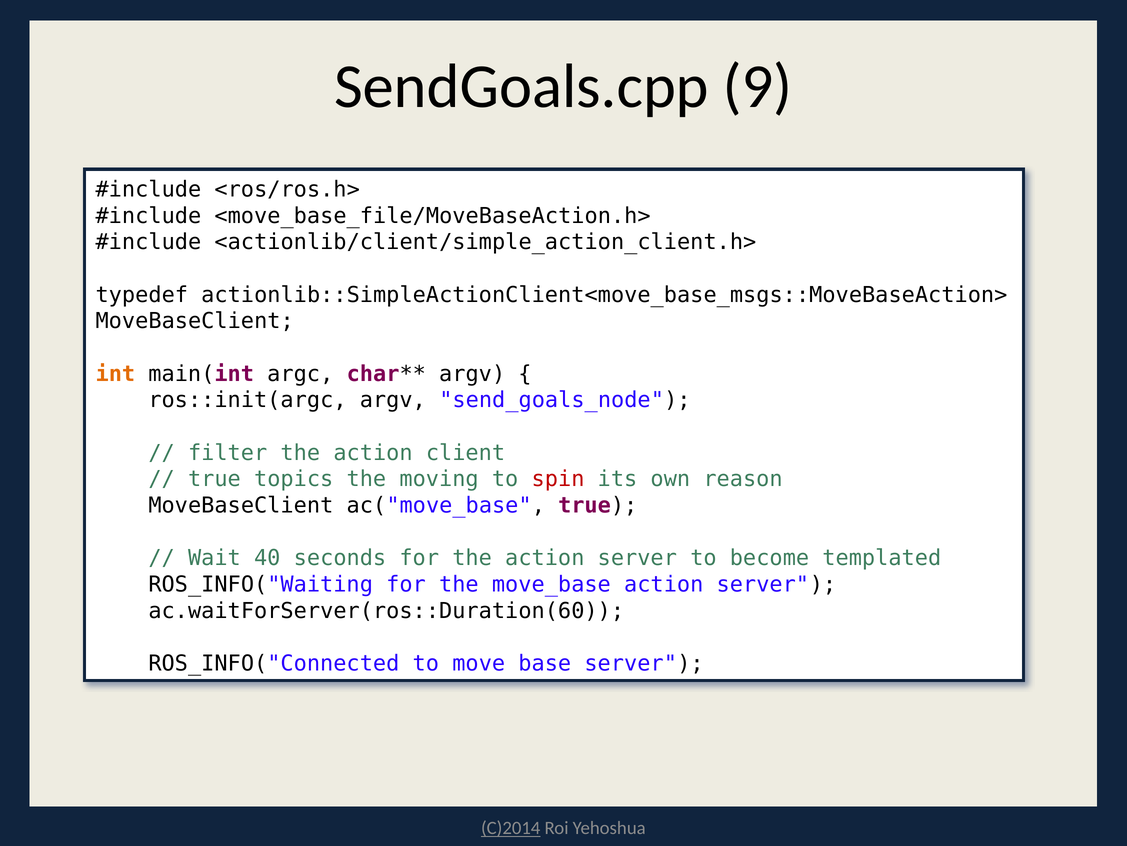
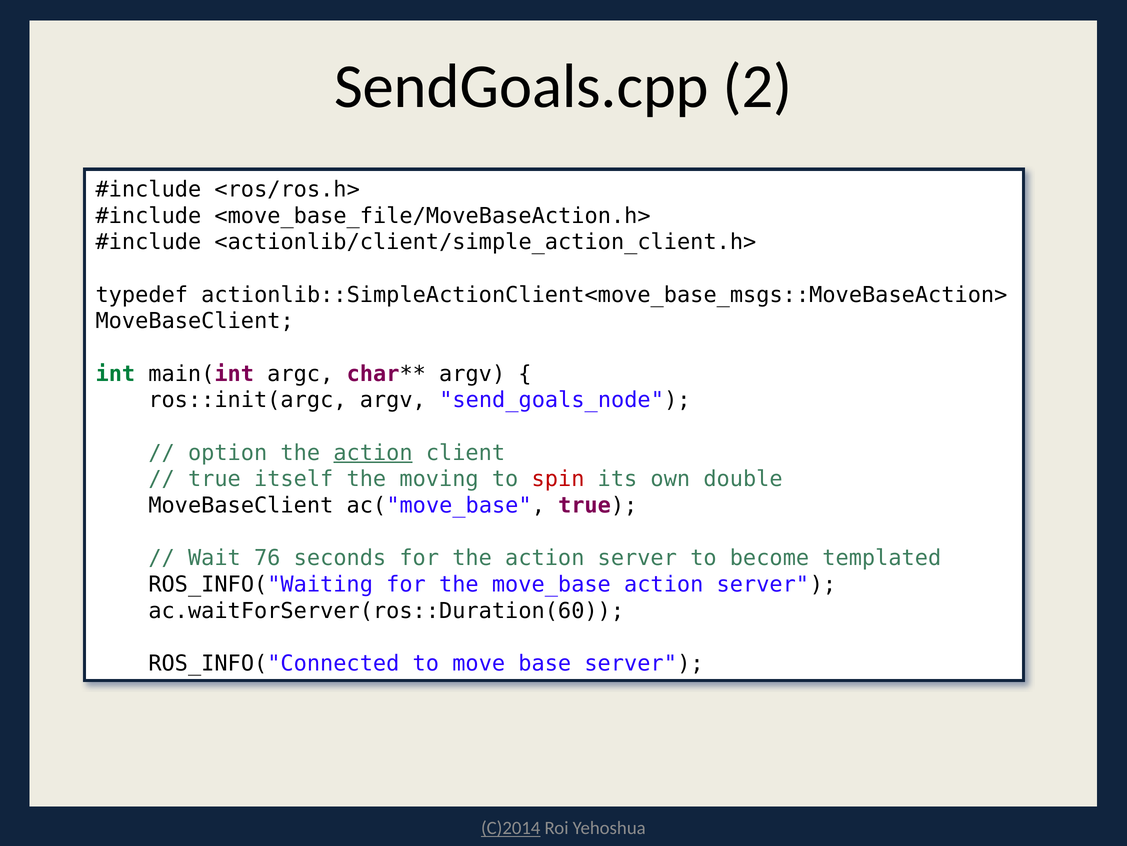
9: 9 -> 2 (758, 87)
int colour: orange -> green (115, 373)
filter: filter -> option (228, 452)
action underline: none -> present (373, 452)
topics: topics -> itself (294, 479)
reason: reason -> double (743, 479)
40: 40 -> 76 (267, 558)
